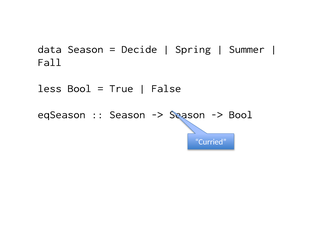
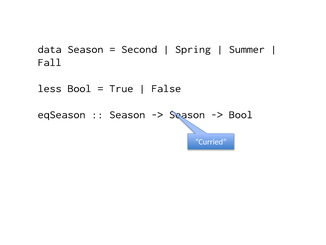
Decide: Decide -> Second (139, 49)
